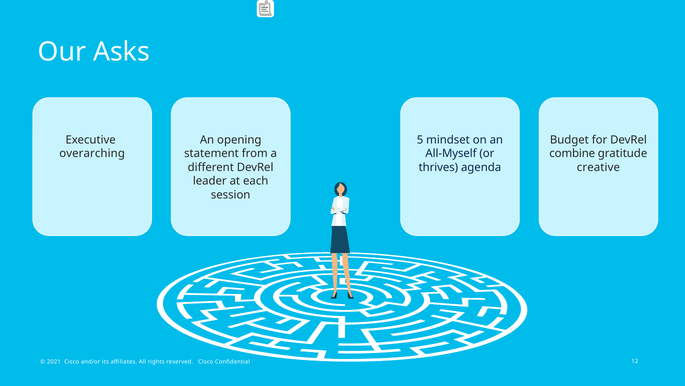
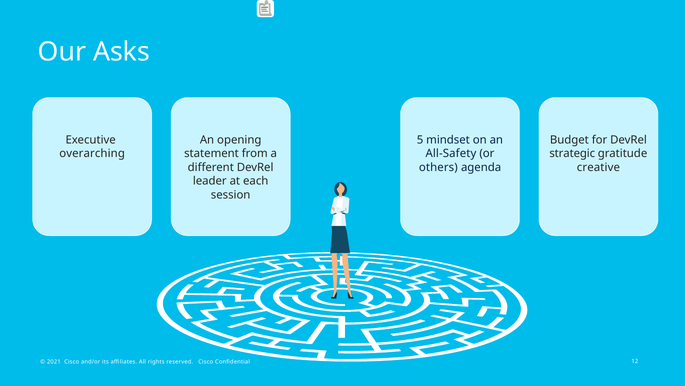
All-Myself: All-Myself -> All-Safety (451, 153)
combine: combine -> strategic (572, 153)
thrives: thrives -> others (438, 167)
